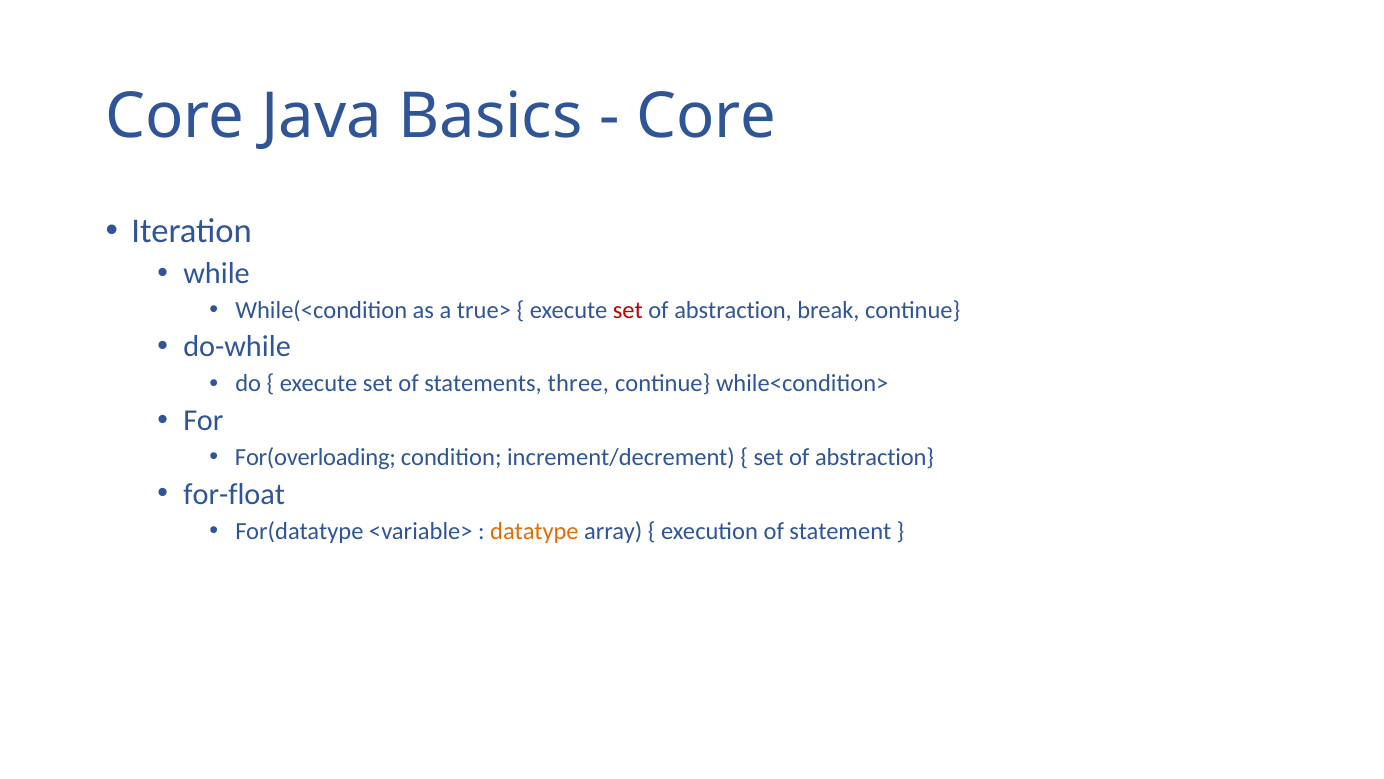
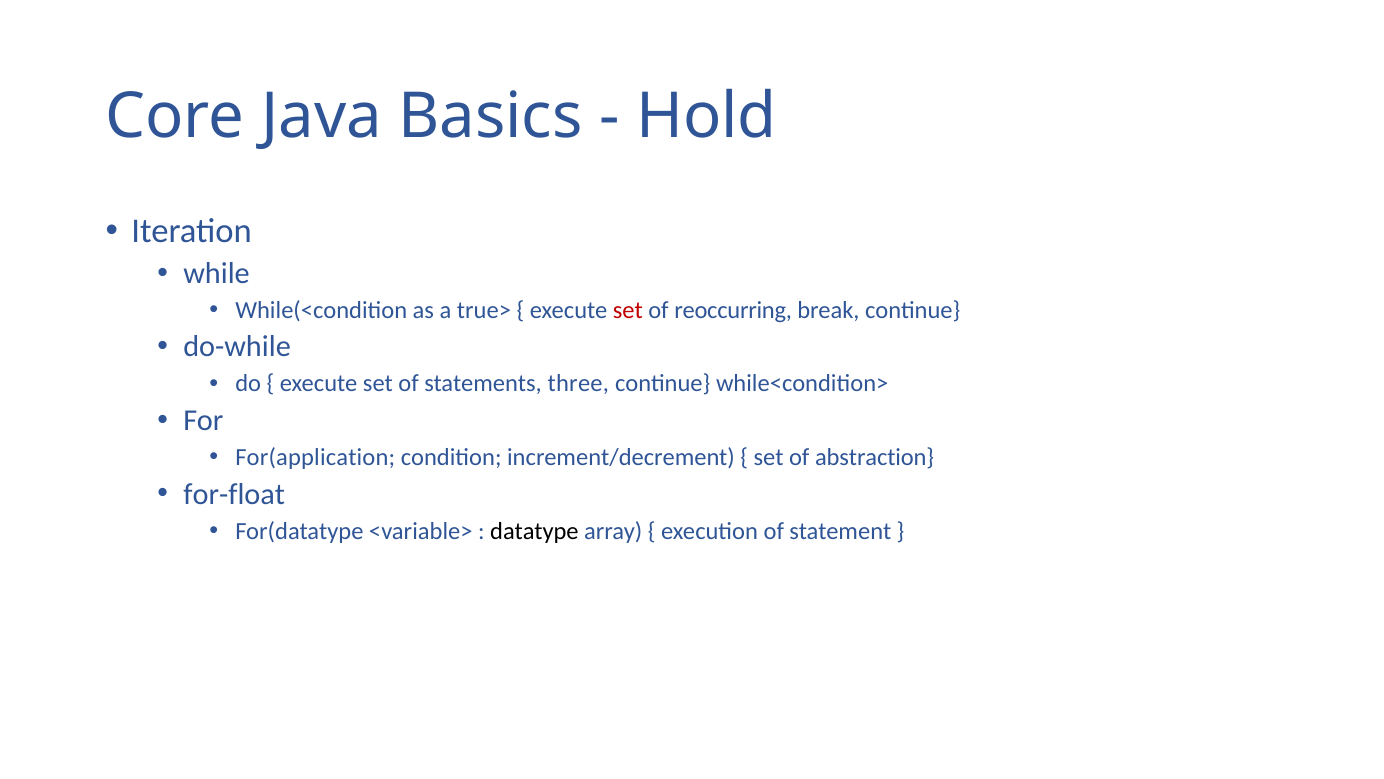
Core: Core -> Hold (706, 116)
abstraction: abstraction -> reoccurring (733, 310)
For(overloading: For(overloading -> For(application (315, 457)
datatype colour: orange -> black (534, 531)
